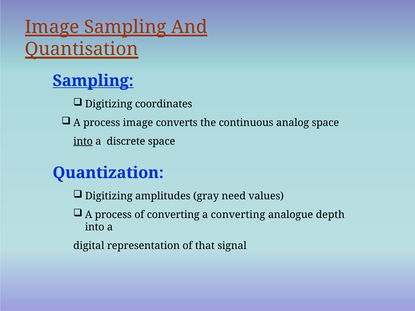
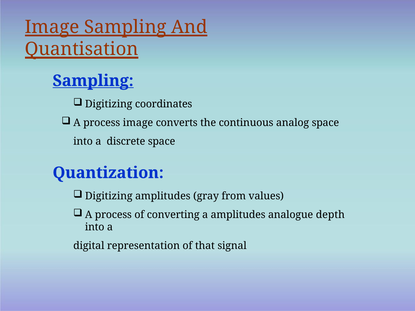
into underline: present -> none (83, 141)
need: need -> from (234, 196)
a converting: converting -> amplitudes (238, 215)
